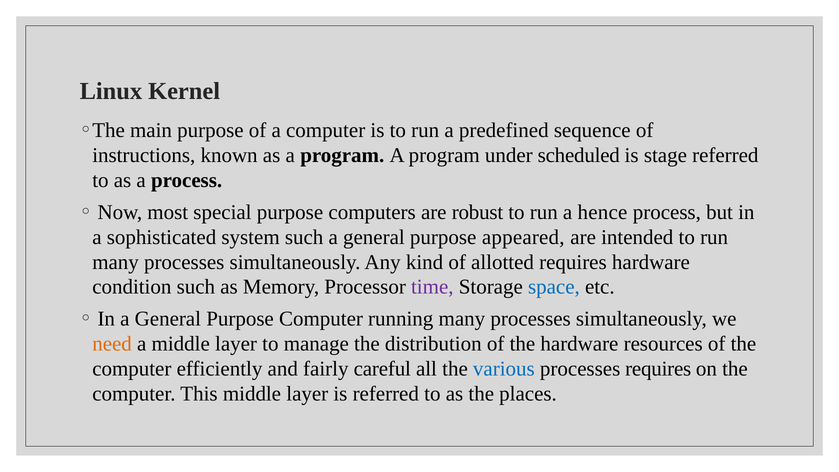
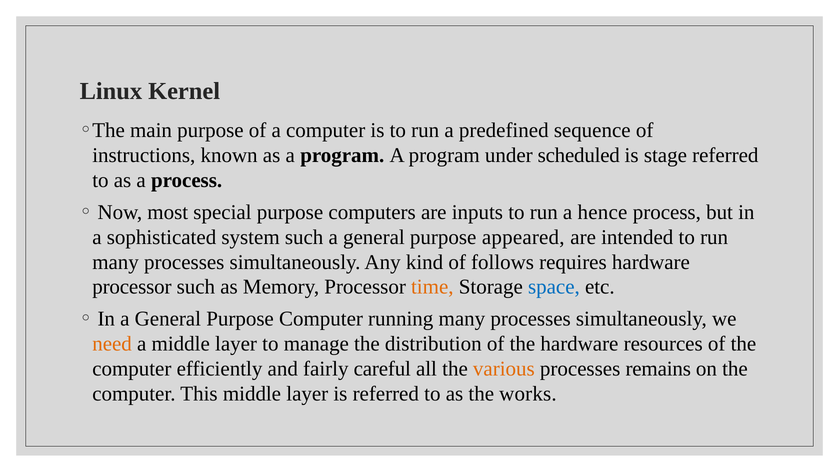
robust: robust -> inputs (477, 212)
allotted: allotted -> follows (503, 262)
condition: condition -> processor (132, 287)
time colour: purple -> orange (432, 287)
various colour: blue -> orange (504, 369)
processes requires: requires -> remains (658, 369)
places: places -> works (528, 394)
